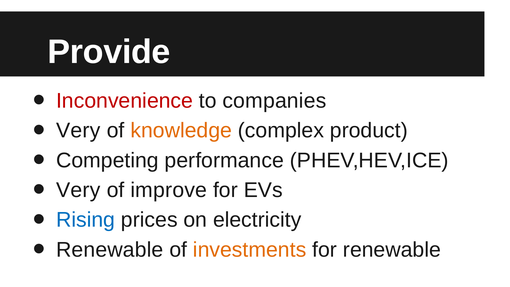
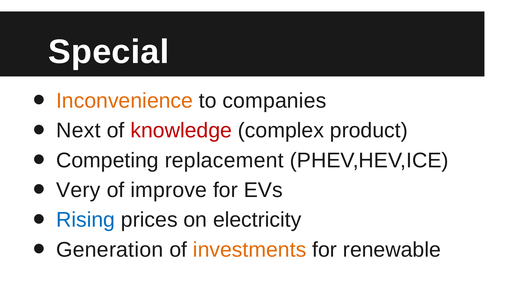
Provide: Provide -> Special (109, 52)
Inconvenience colour: red -> orange (125, 101)
Very: Very -> Next (78, 131)
knowledge colour: orange -> red (181, 131)
performance: performance -> replacement (224, 160)
Renewable: Renewable -> Generation (110, 250)
